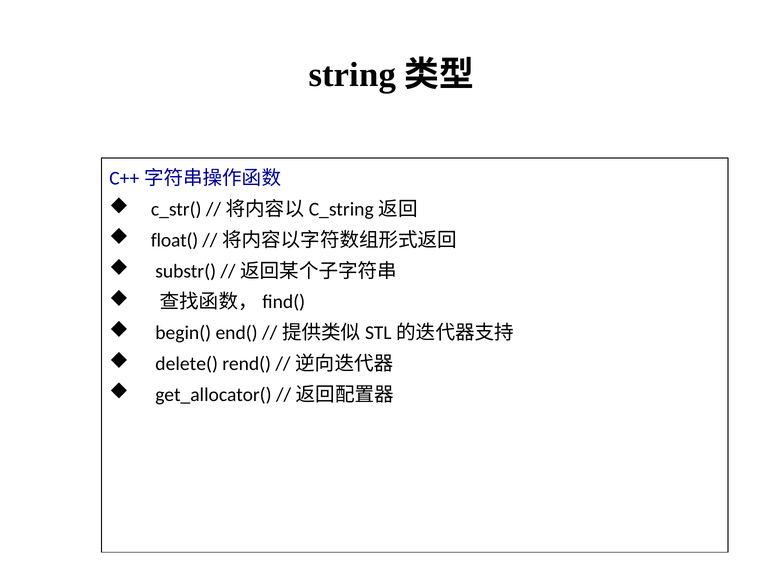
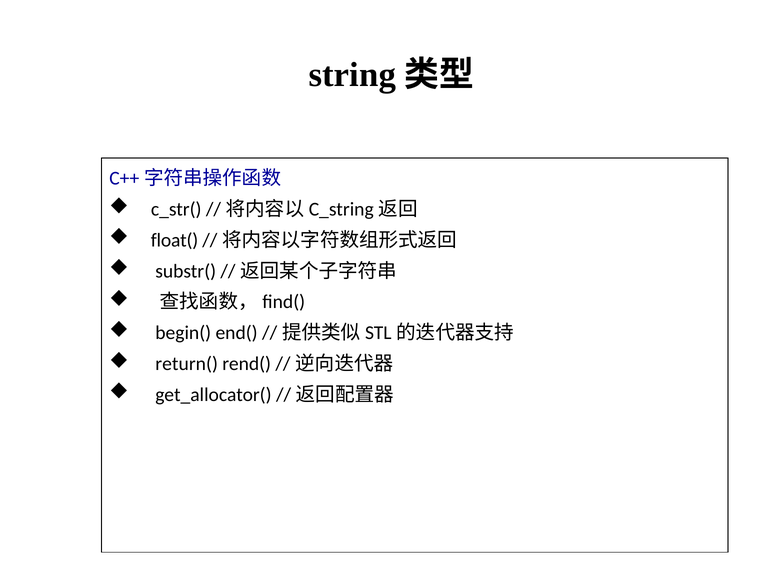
delete(: delete( -> return( (187, 364)
